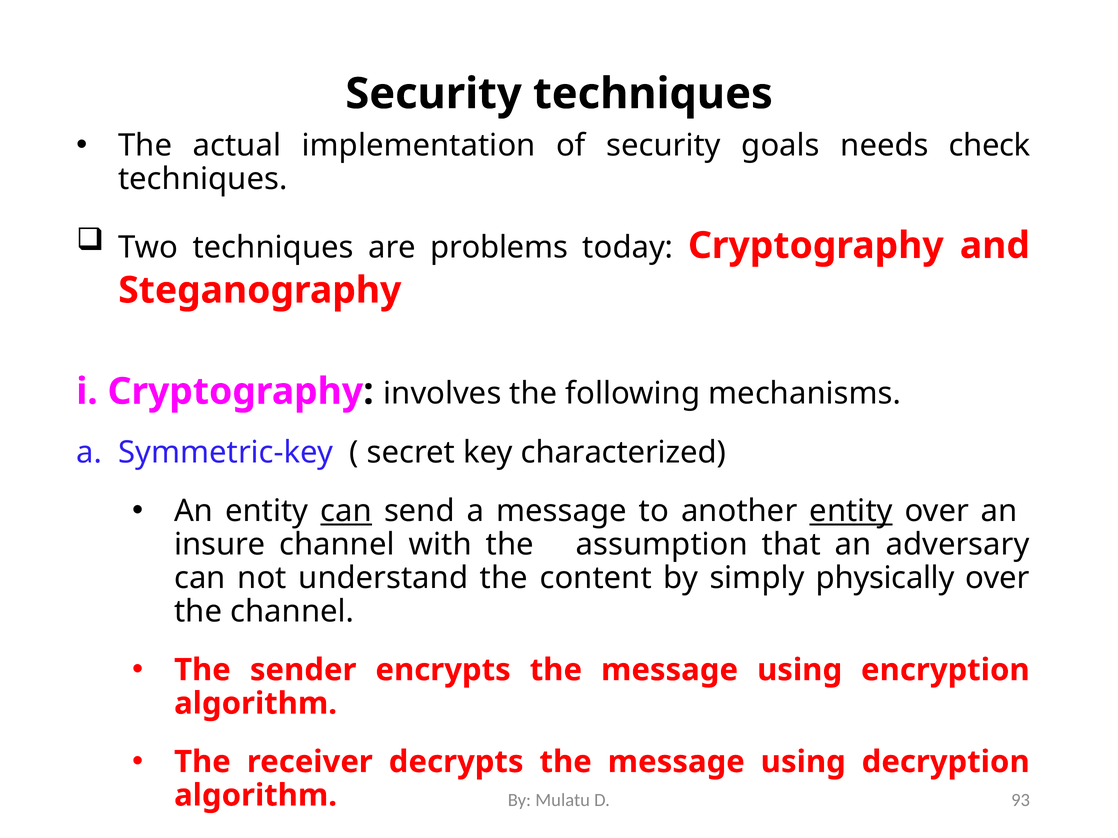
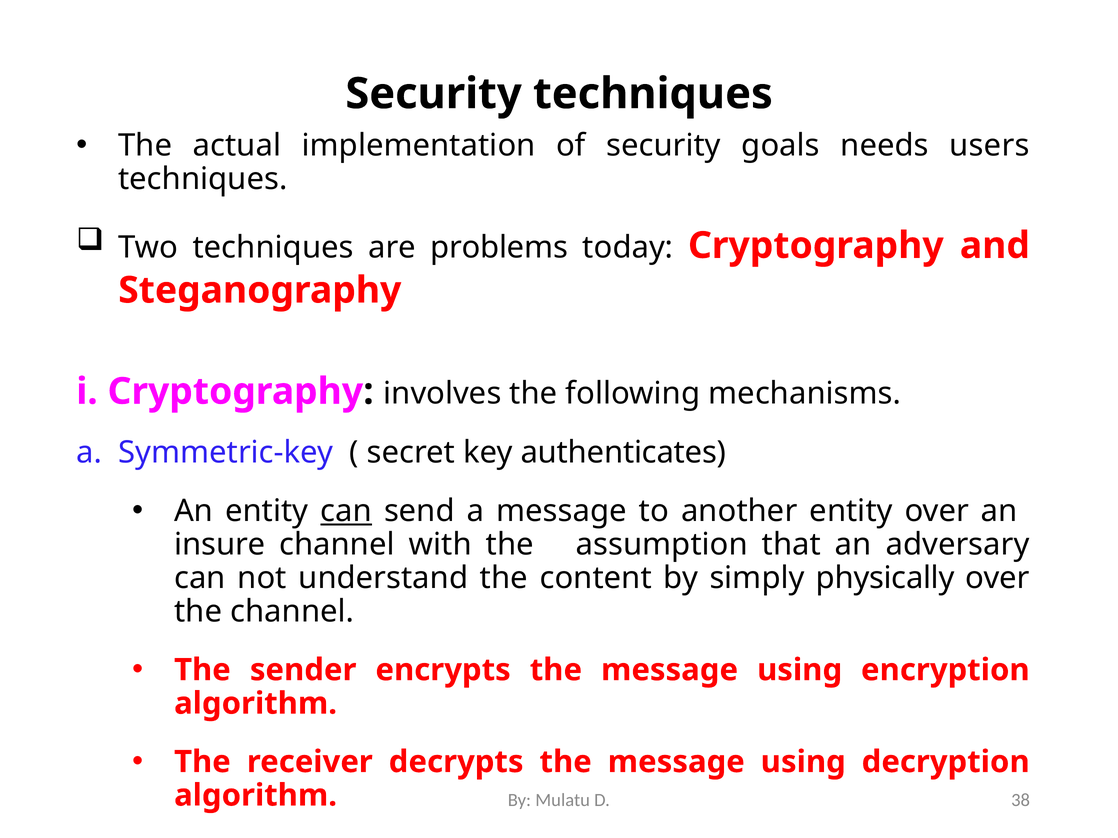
check: check -> users (989, 145)
characterized: characterized -> authenticates (623, 453)
entity underline: present -> none (851, 511)
93: 93 -> 38 (1021, 801)
